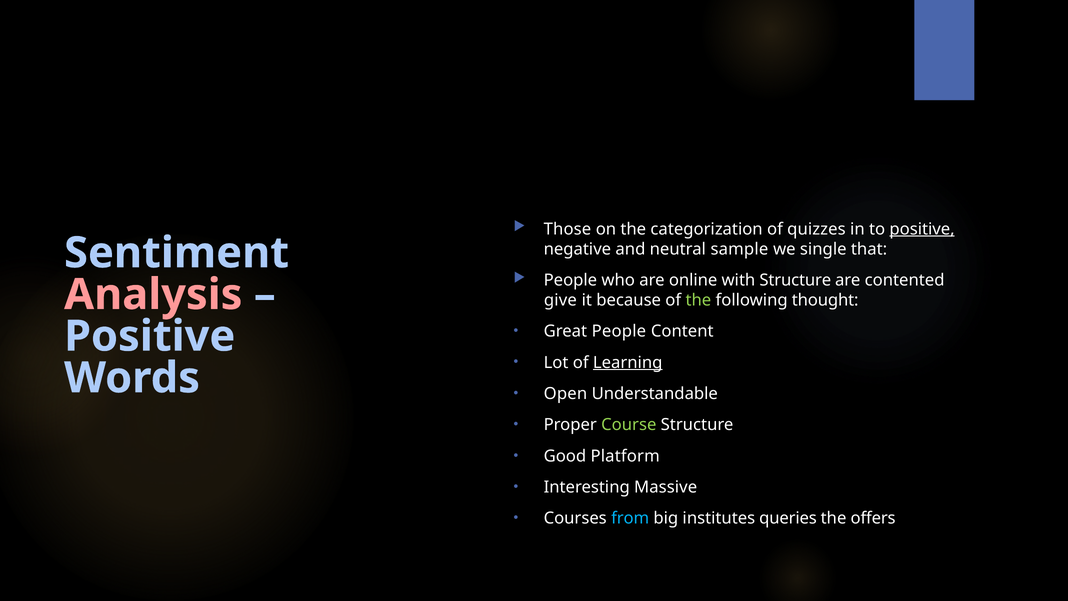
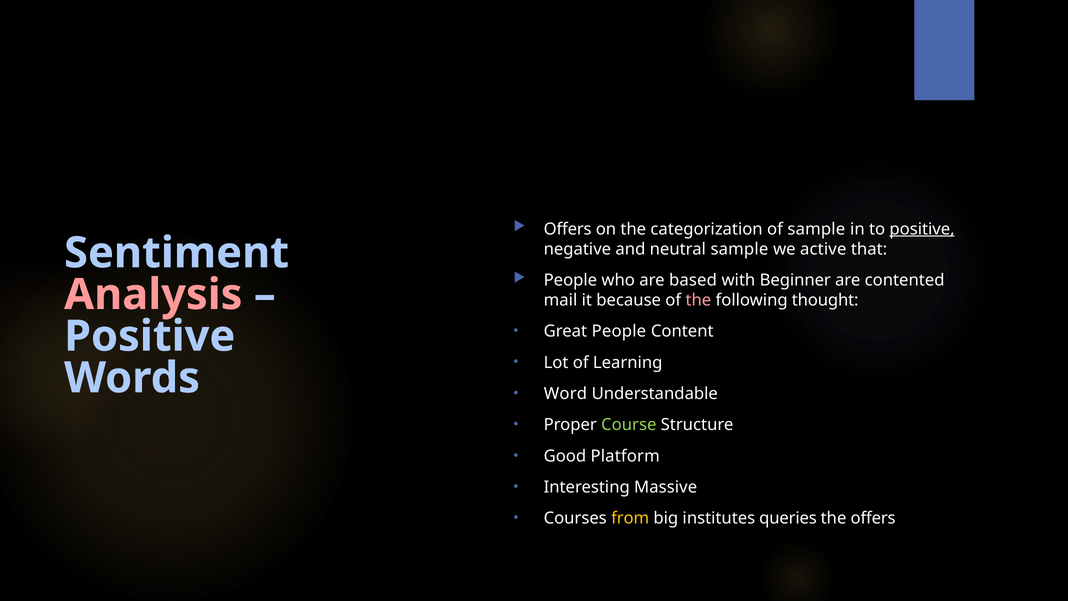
Those: Those -> Offers (568, 229)
of quizzes: quizzes -> sample (816, 229)
single: single -> active (823, 249)
online: online -> based (693, 280)
with Structure: Structure -> Beginner (795, 280)
give: give -> mail (560, 300)
the colour: light green -> pink (698, 300)
Learning underline: present -> none (628, 362)
Open: Open -> Word (565, 394)
from colour: light blue -> yellow (630, 518)
